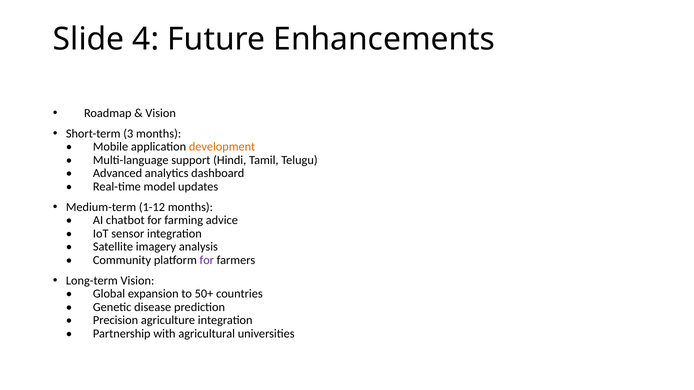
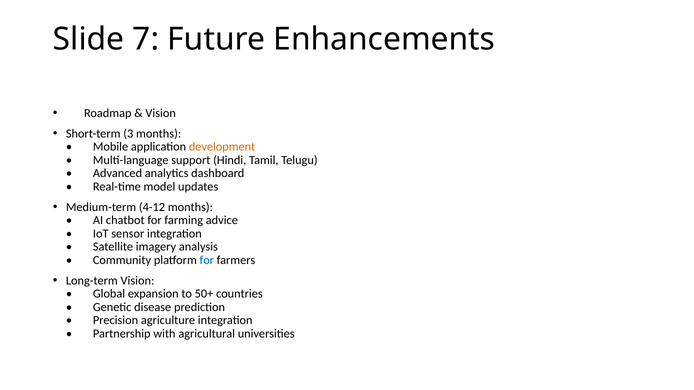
4: 4 -> 7 (146, 39)
1-12: 1-12 -> 4-12 (152, 207)
for colour: purple -> blue (207, 260)
